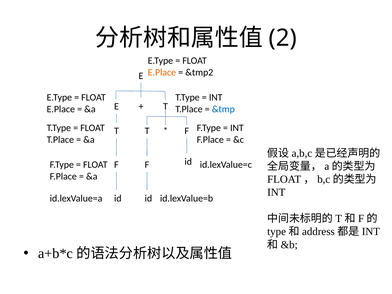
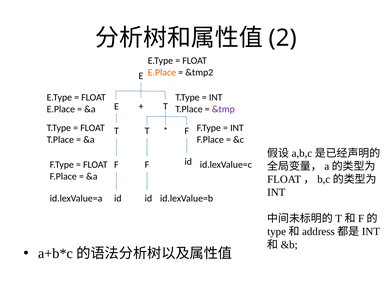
&tmp colour: blue -> purple (223, 109)
